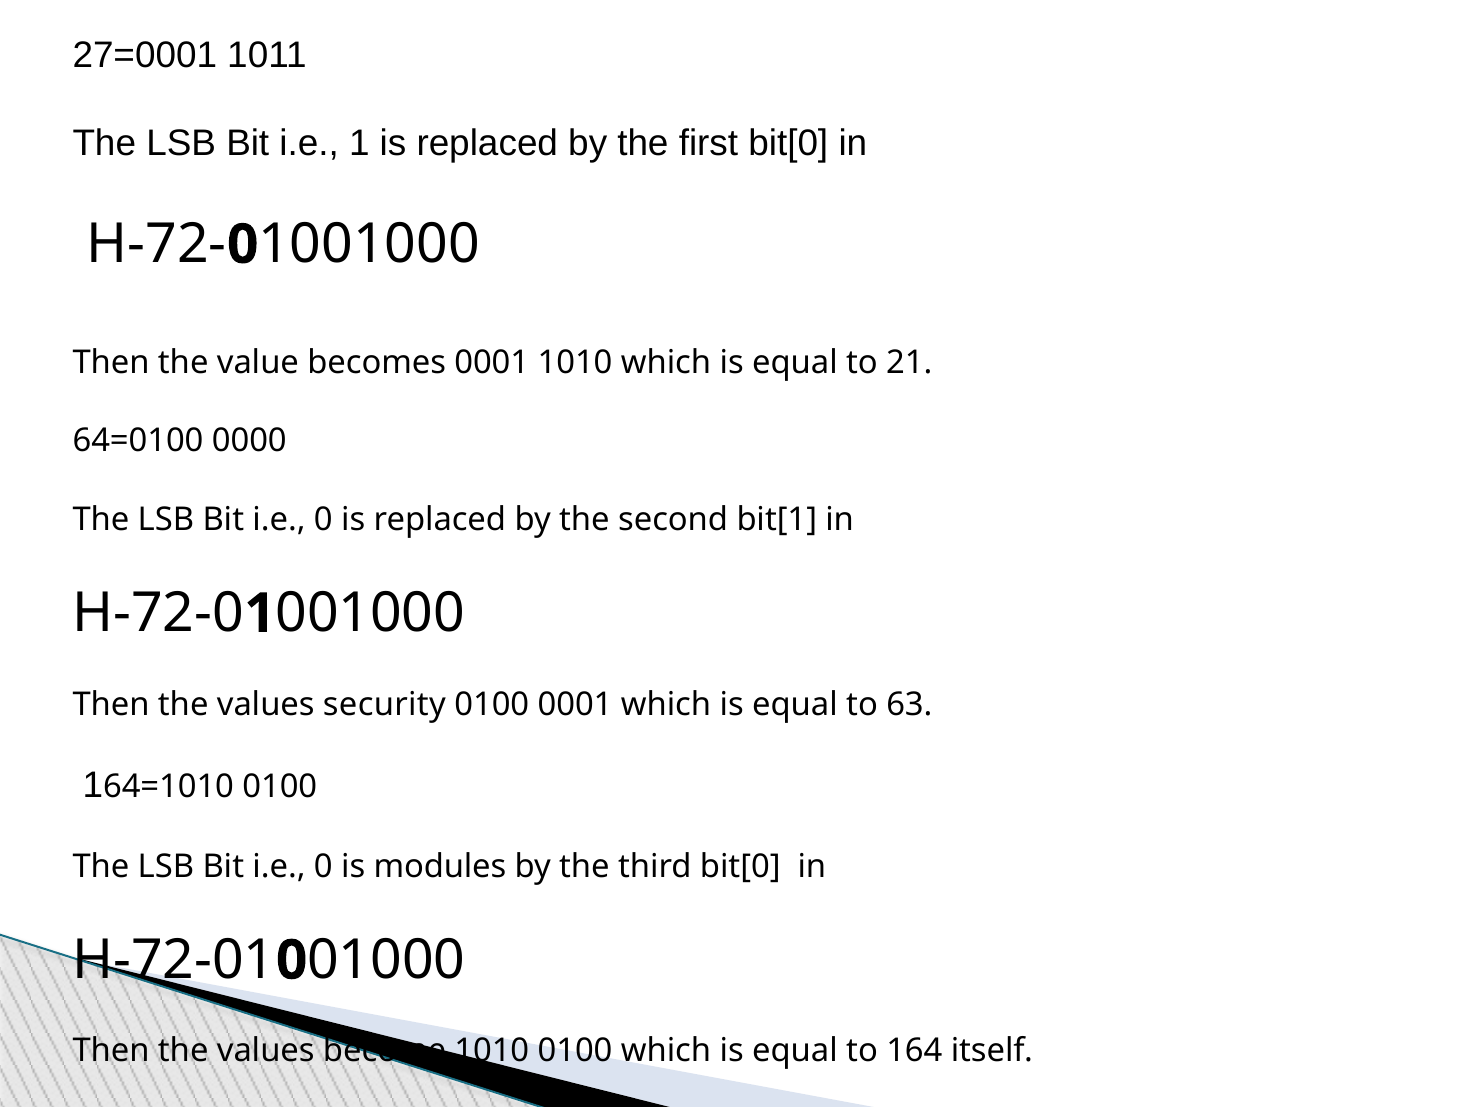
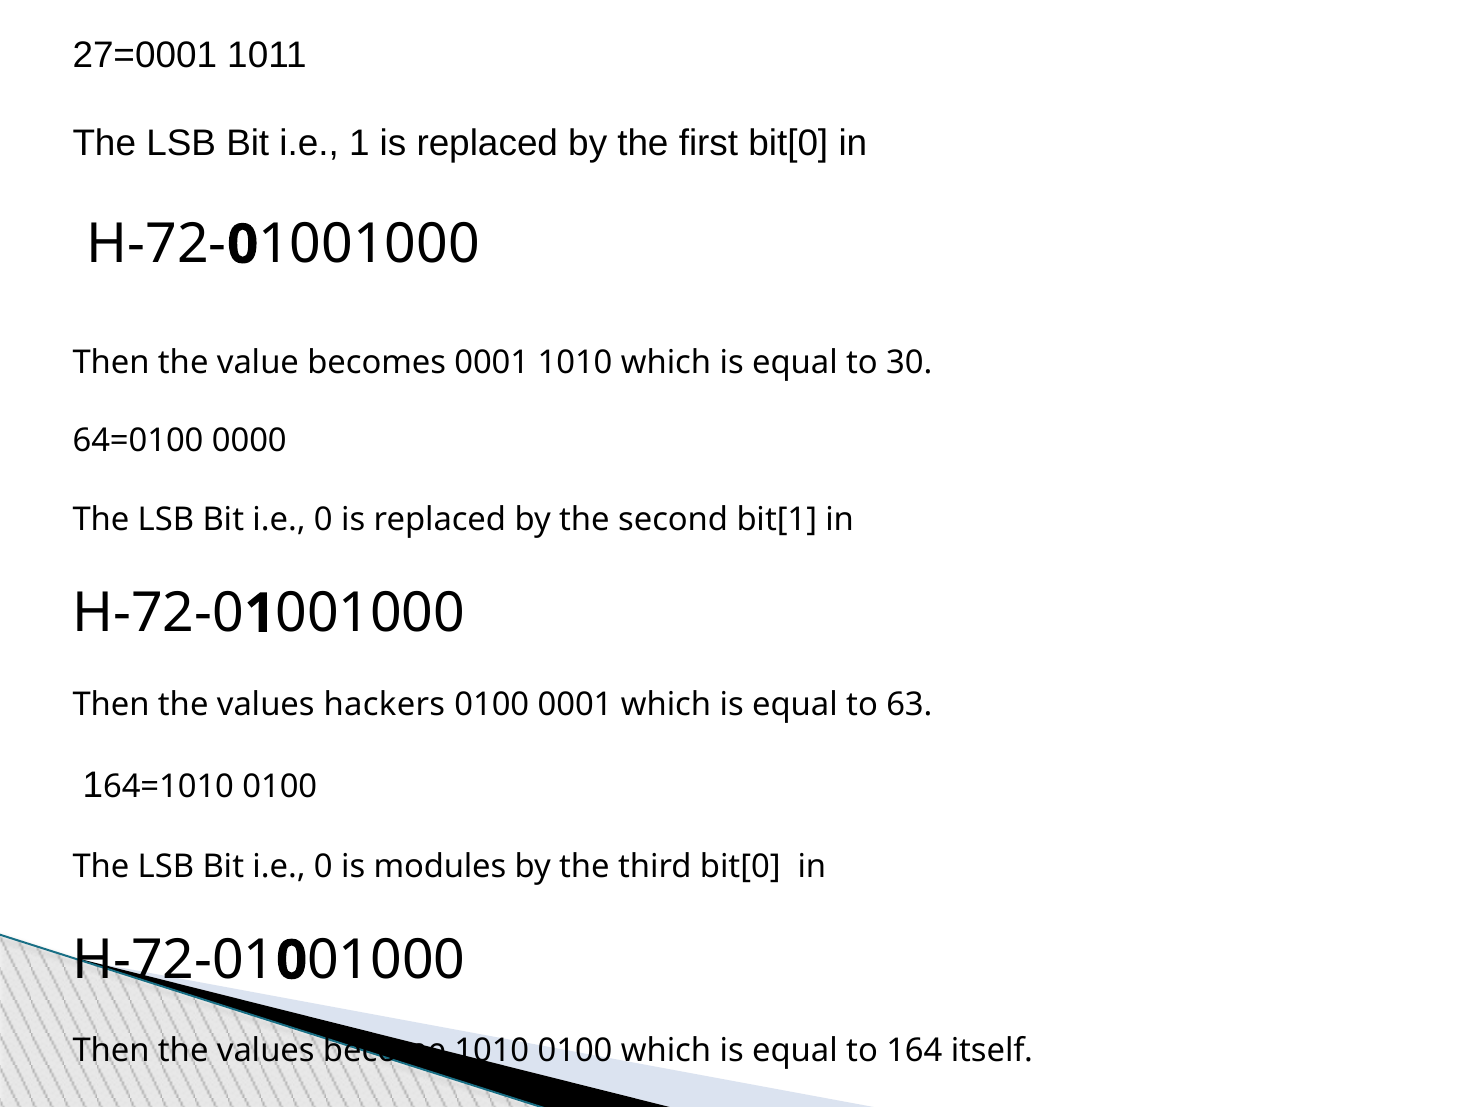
21: 21 -> 30 (909, 362)
security: security -> hackers (384, 704)
